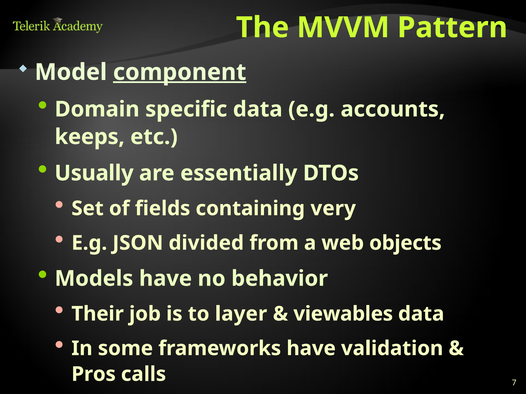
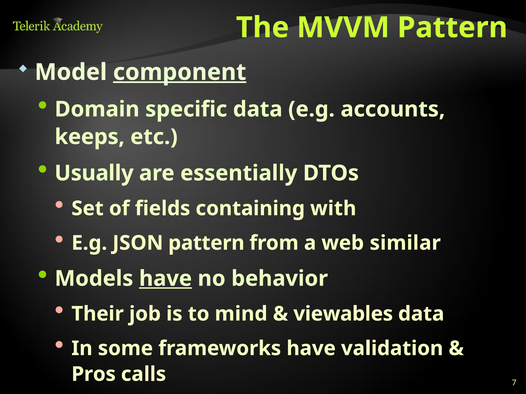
containing very: very -> with (333, 209)
JSON divided: divided -> pattern (206, 243)
objects: objects -> similar (405, 243)
have underline: none -> present (165, 279)
layer: layer -> mind (241, 314)
